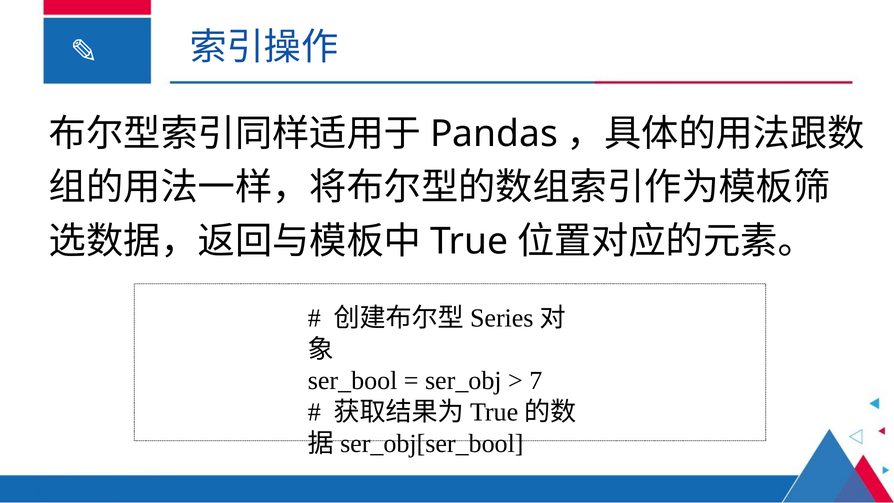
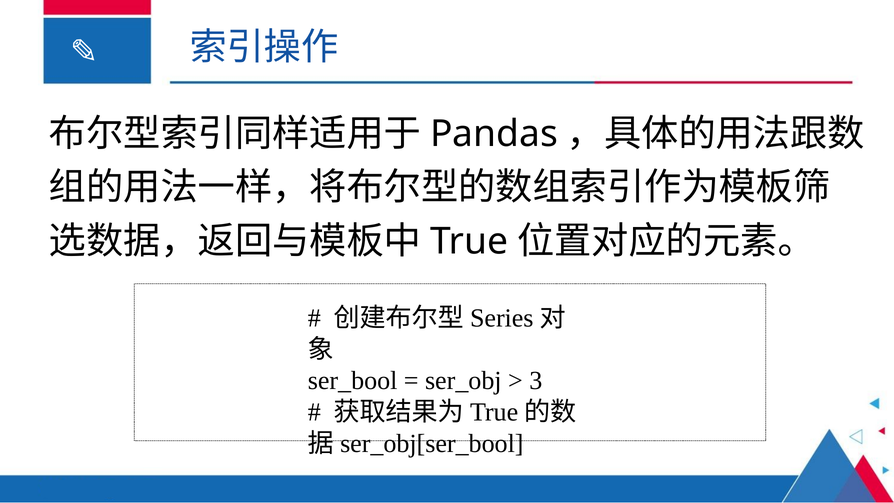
7: 7 -> 3 (536, 381)
